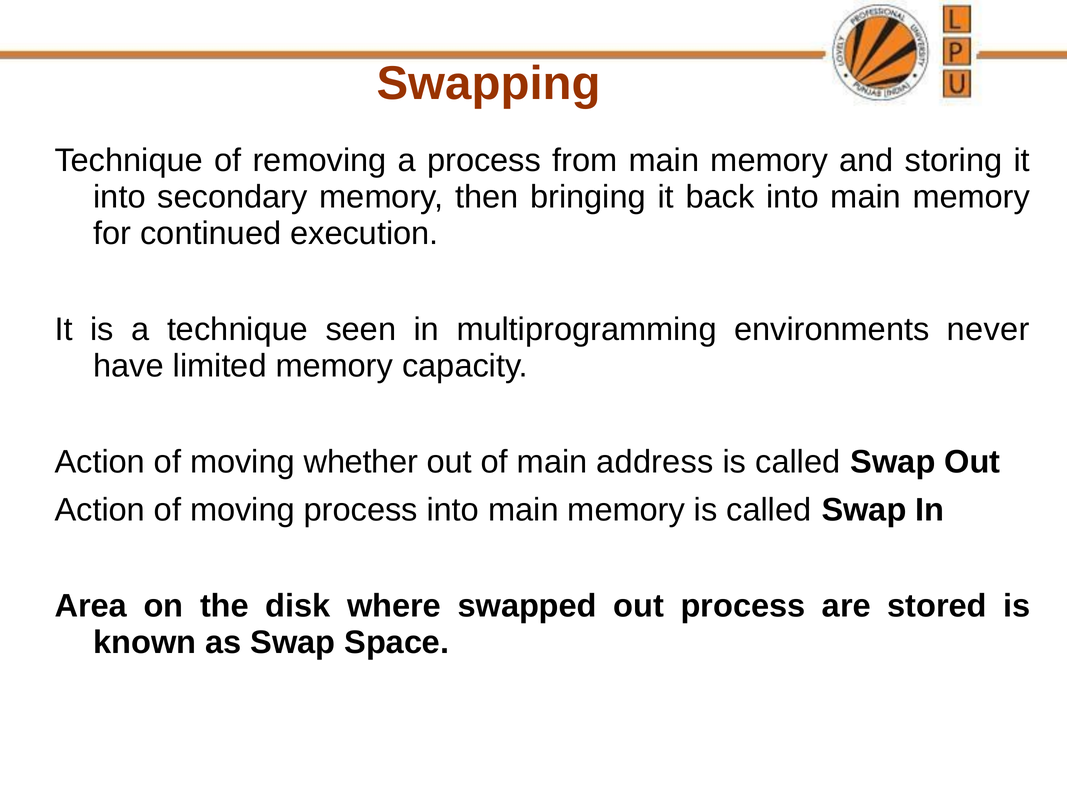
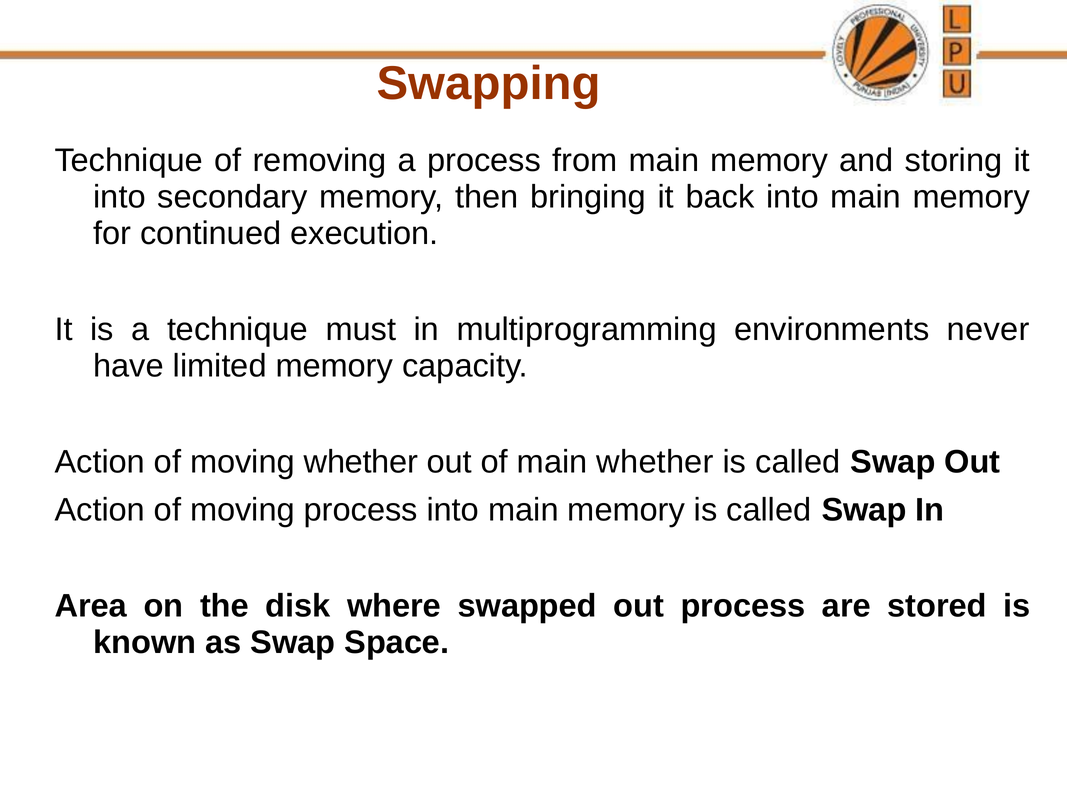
seen: seen -> must (361, 330)
main address: address -> whether (655, 462)
